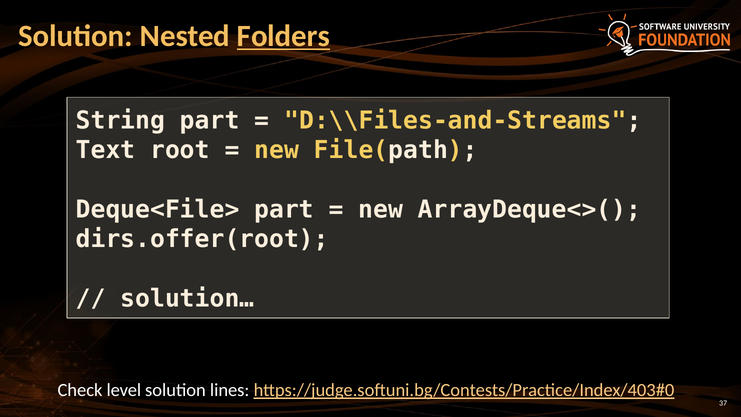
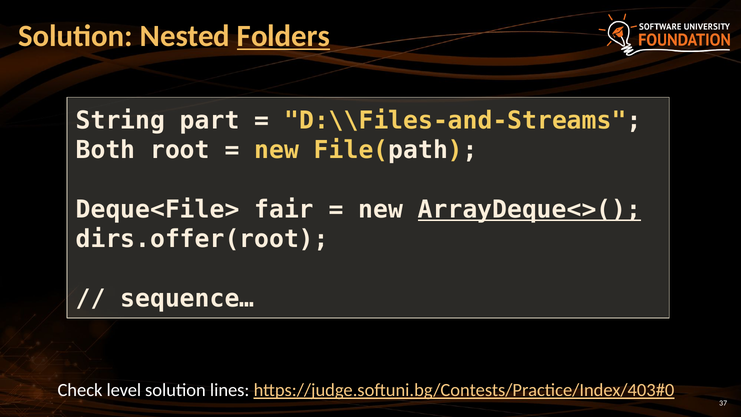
Text: Text -> Both (106, 150)
Deque<File> part: part -> fair (284, 209)
ArrayDeque<>( underline: none -> present (529, 209)
solution…: solution… -> sequence… (187, 298)
